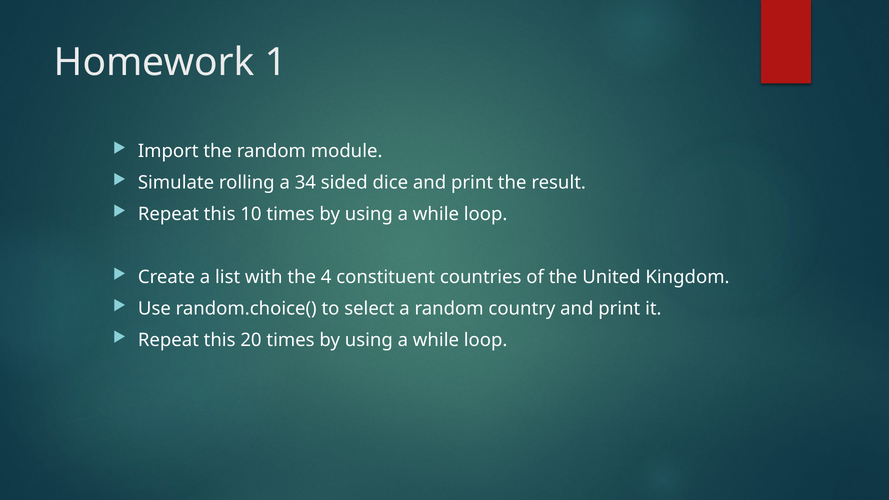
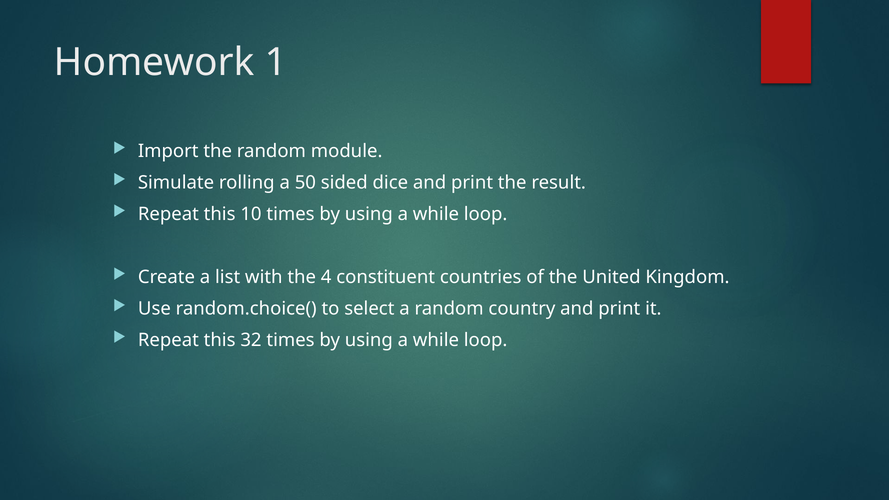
34: 34 -> 50 (305, 182)
20: 20 -> 32 (251, 340)
